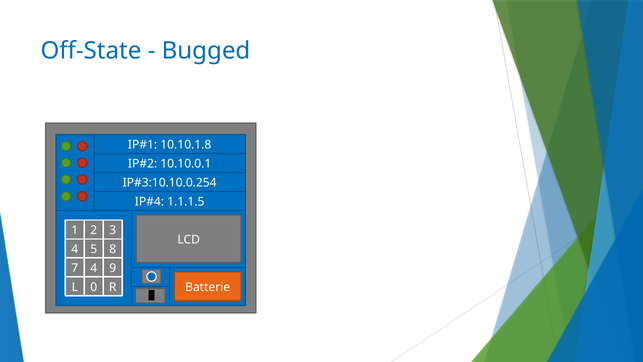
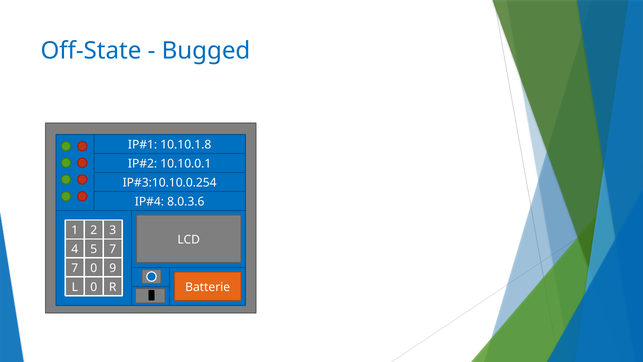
1.1.1.5: 1.1.1.5 -> 8.0.3.6 (186, 202)
5 8: 8 -> 7 (113, 249)
7 4: 4 -> 0 (94, 268)
